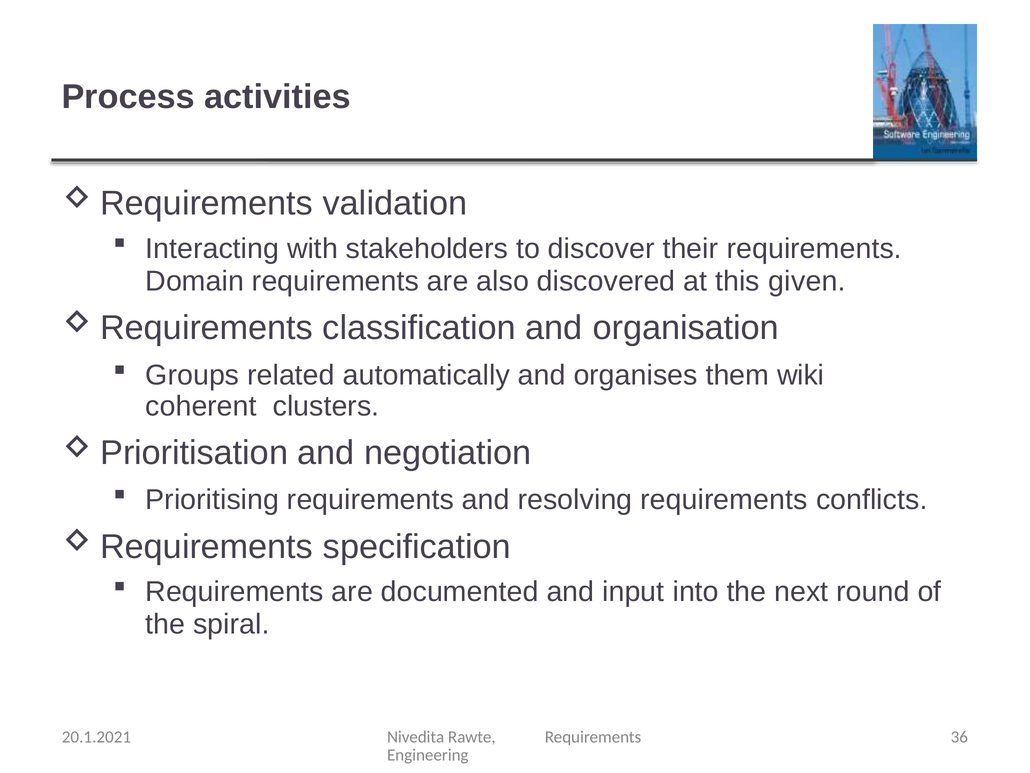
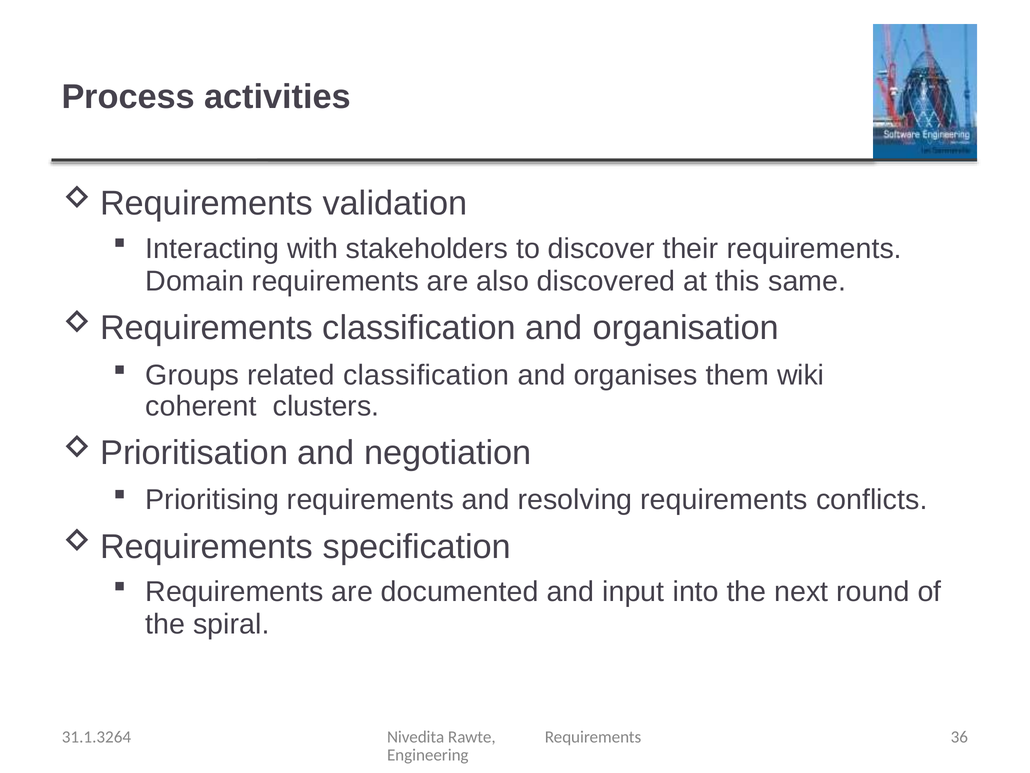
given: given -> same (807, 281)
related automatically: automatically -> classification (426, 375)
20.1.2021: 20.1.2021 -> 31.1.3264 (96, 737)
